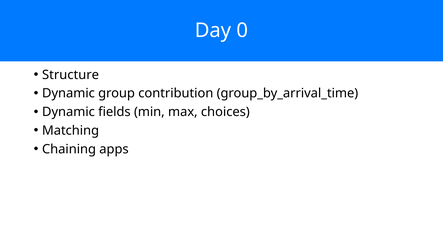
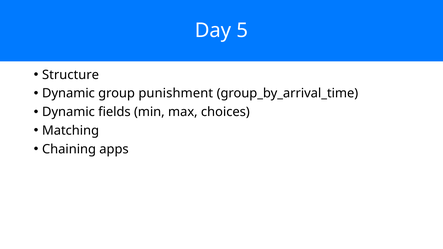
0: 0 -> 5 (242, 31)
contribution: contribution -> punishment (176, 93)
